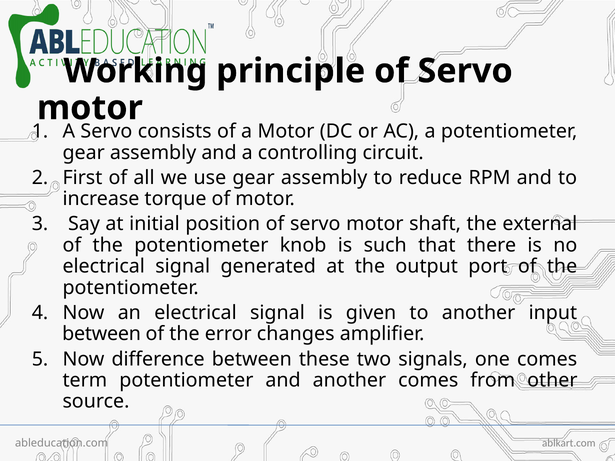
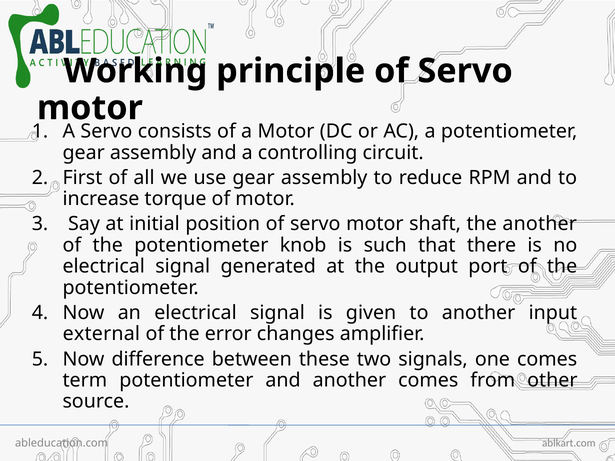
the external: external -> another (540, 224)
between: between -> external (101, 334)
